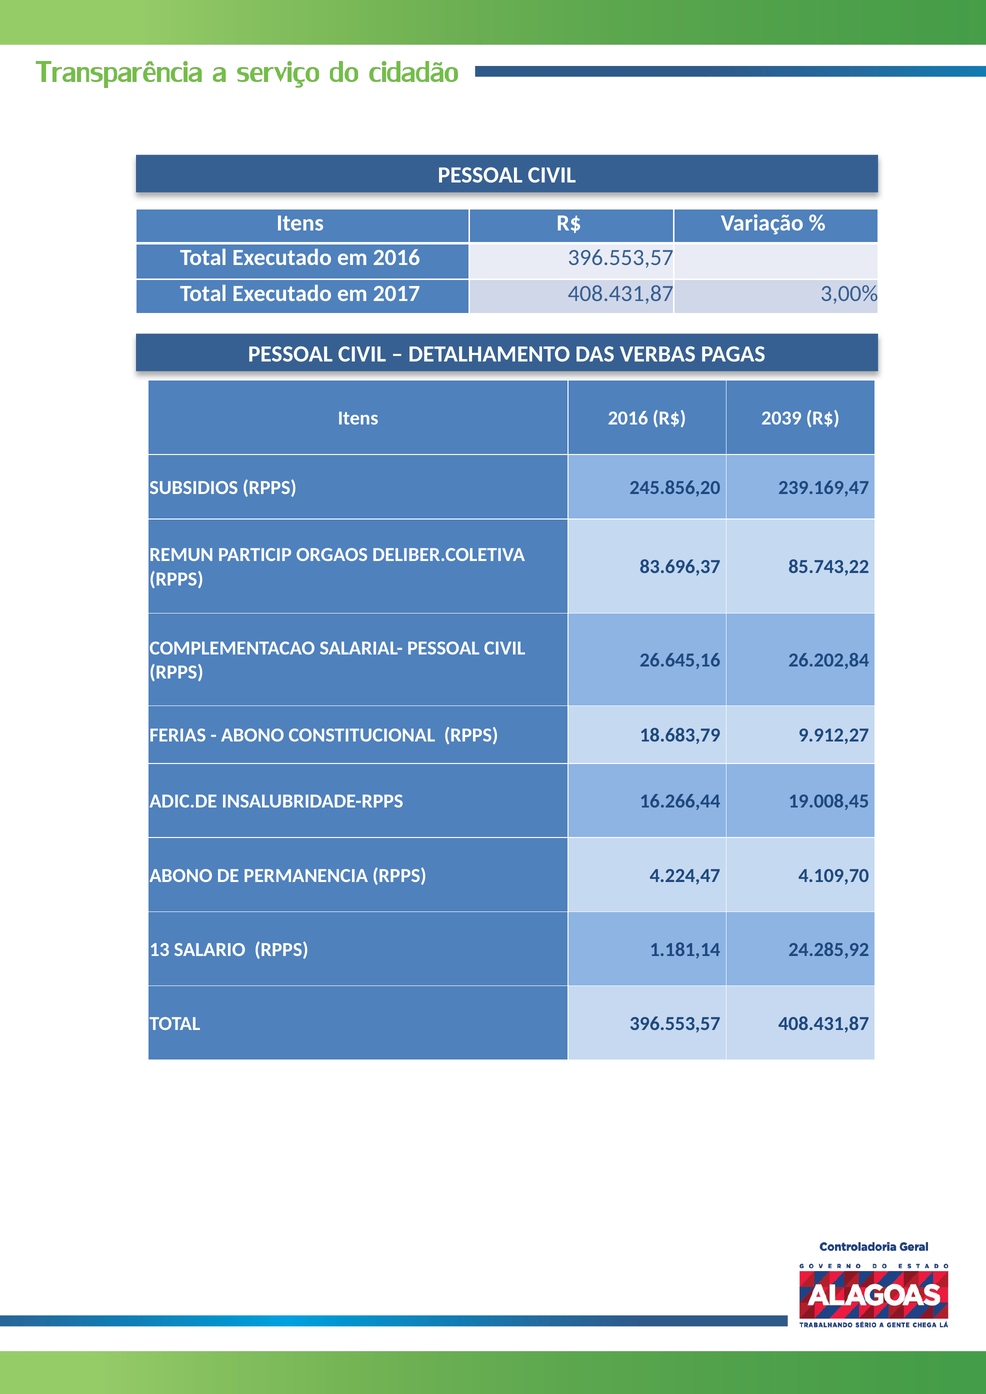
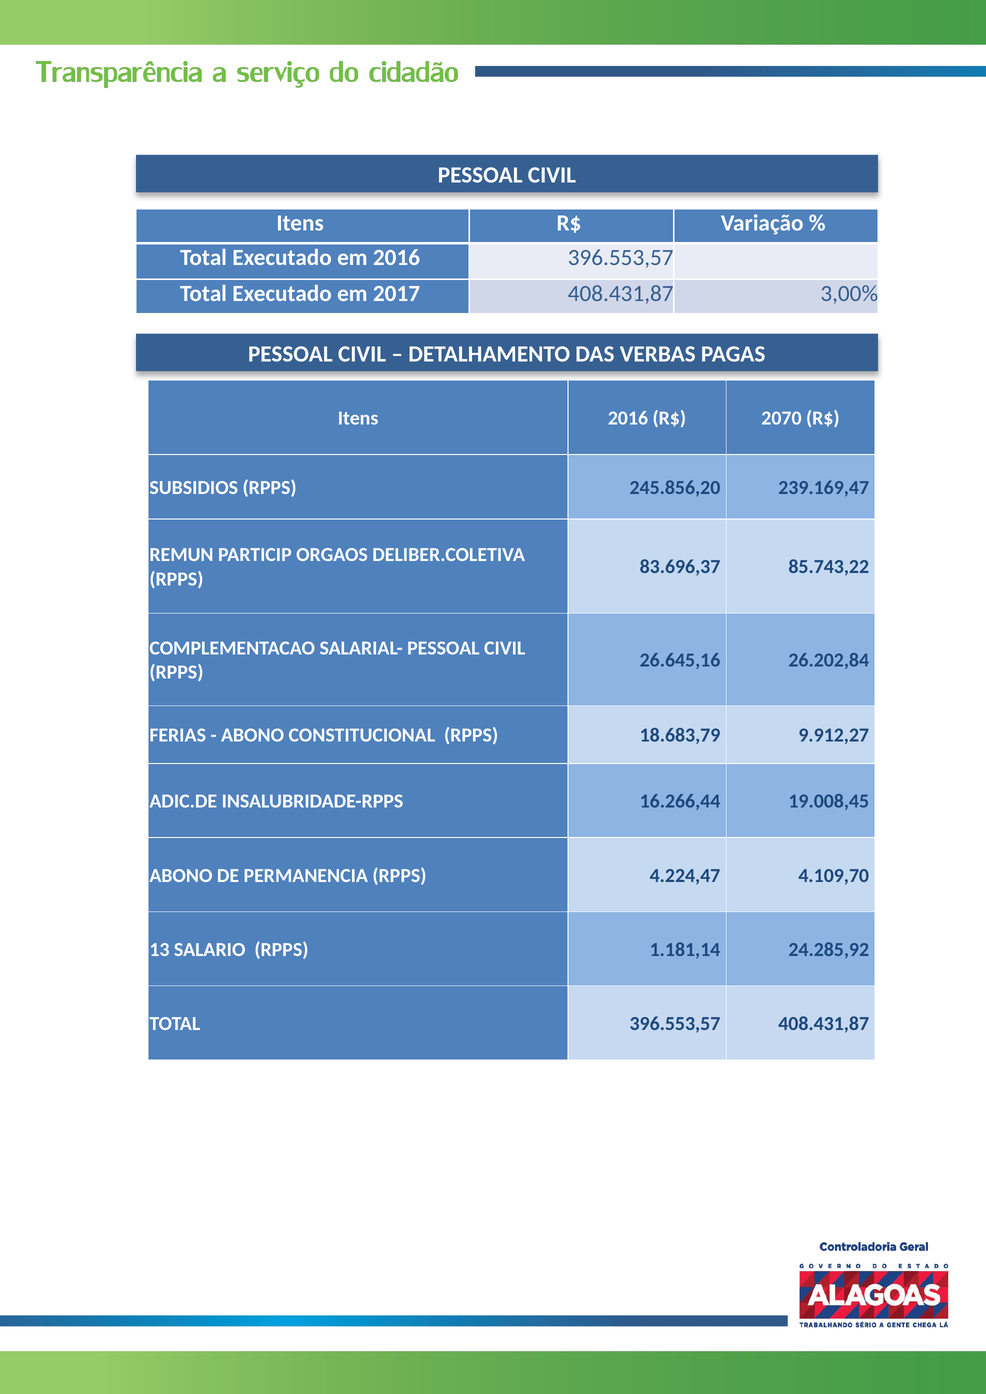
2039: 2039 -> 2070 (781, 418)
